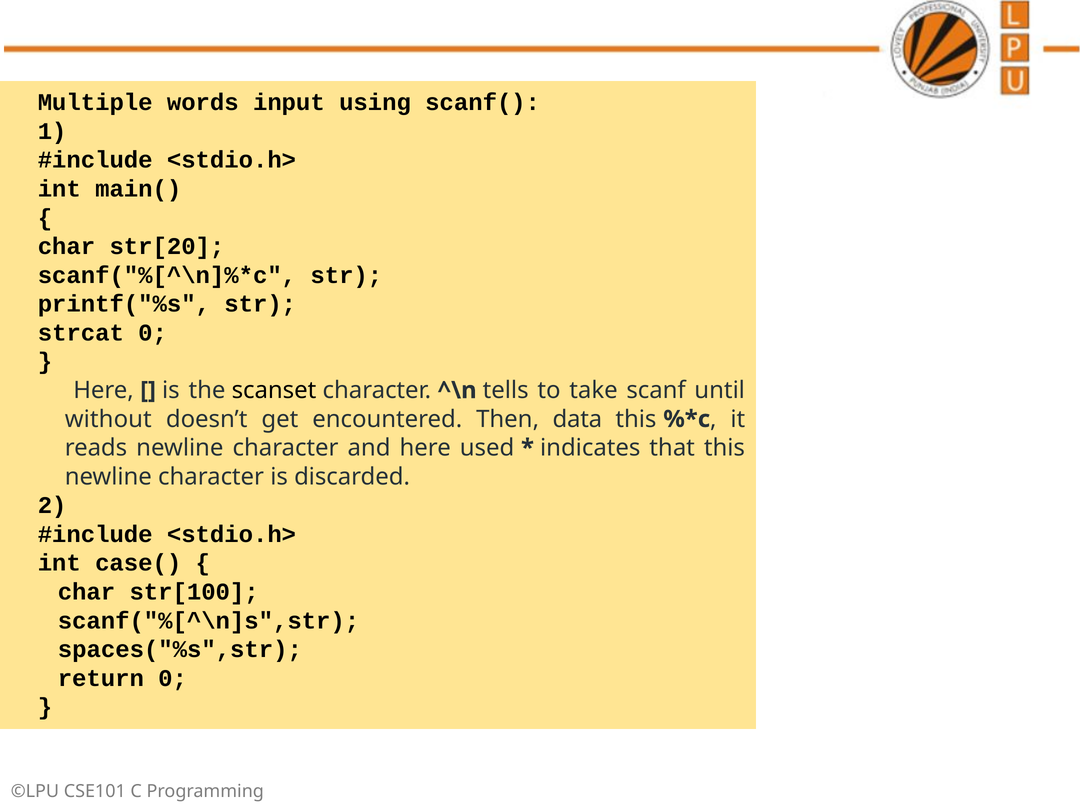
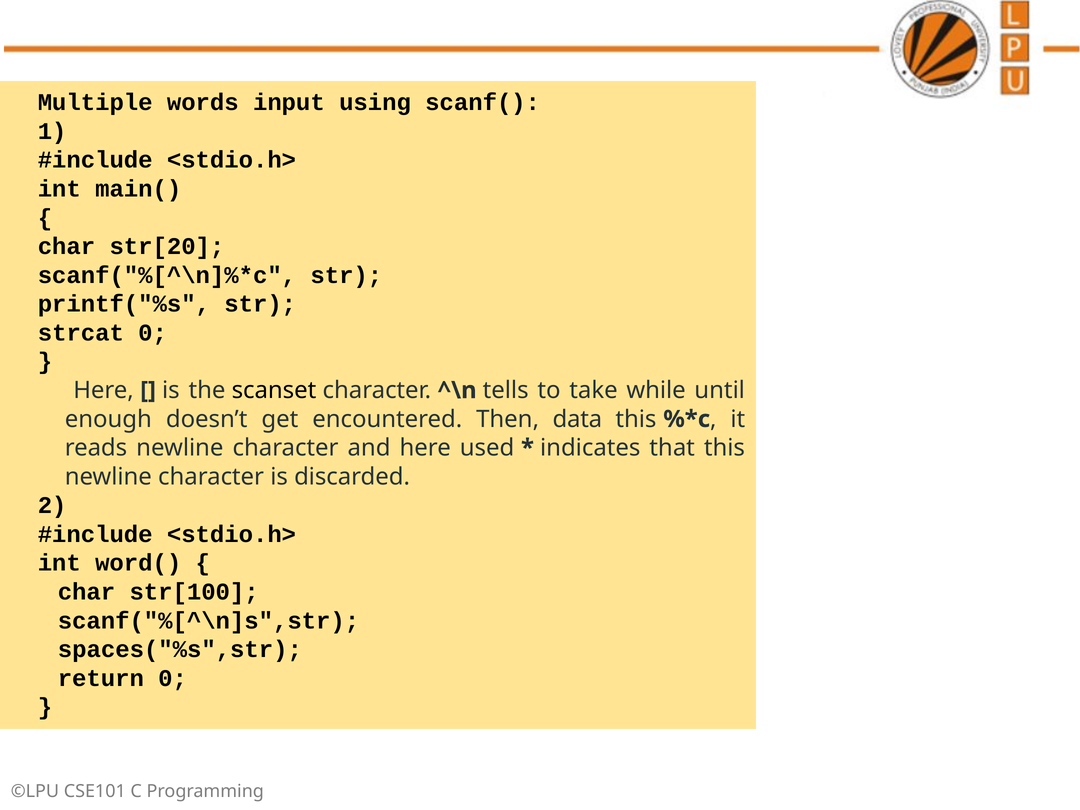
scanf: scanf -> while (656, 390)
without: without -> enough (108, 419)
case(: case( -> word( (138, 563)
